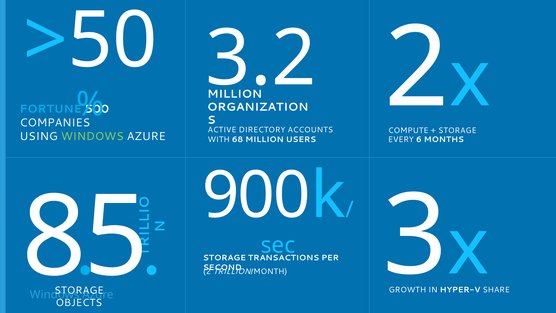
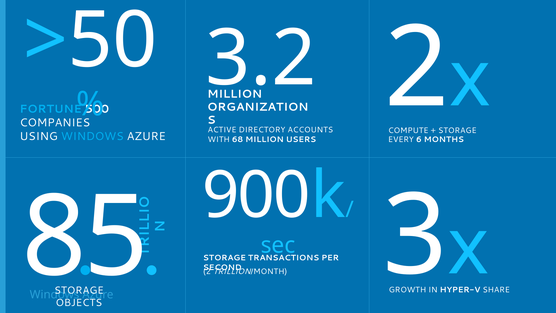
WINDOWS colour: light green -> light blue (92, 136)
